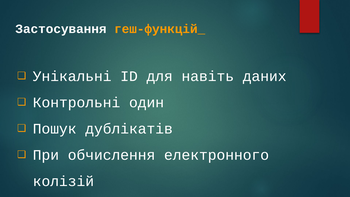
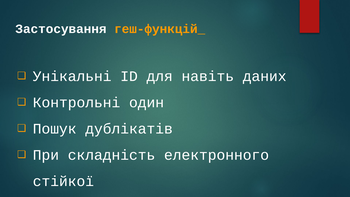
обчислення: обчислення -> складність (112, 155)
колізій: колізій -> стійкої (64, 181)
